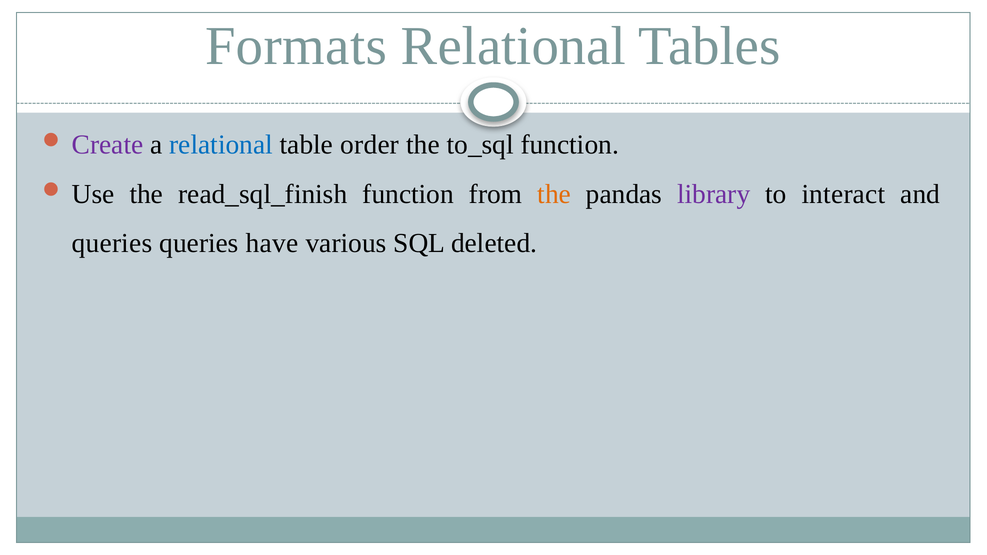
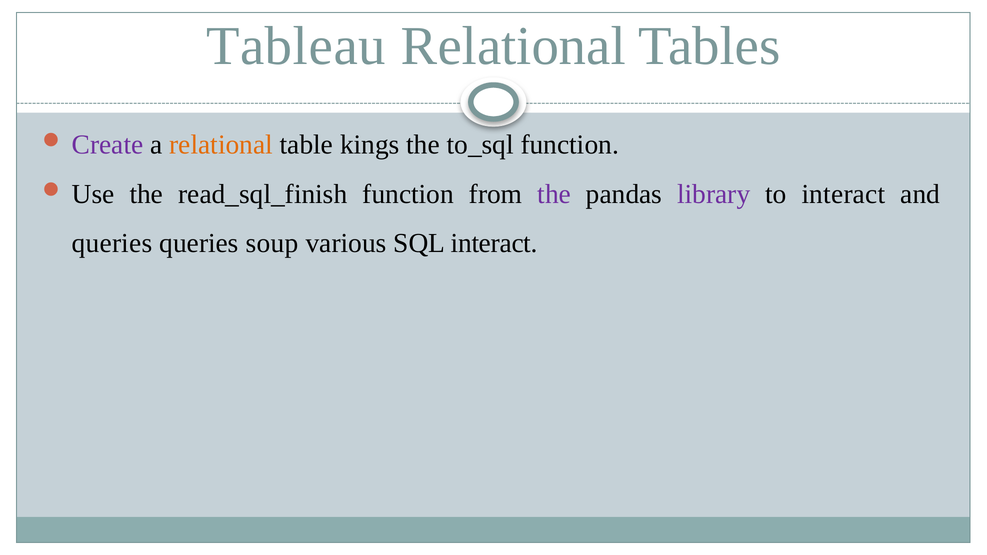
Formats: Formats -> Tableau (296, 46)
relational colour: blue -> orange (221, 145)
order: order -> kings (370, 145)
the colour: orange -> purple (554, 194)
have: have -> soup (272, 243)
SQL deleted: deleted -> interact (494, 243)
